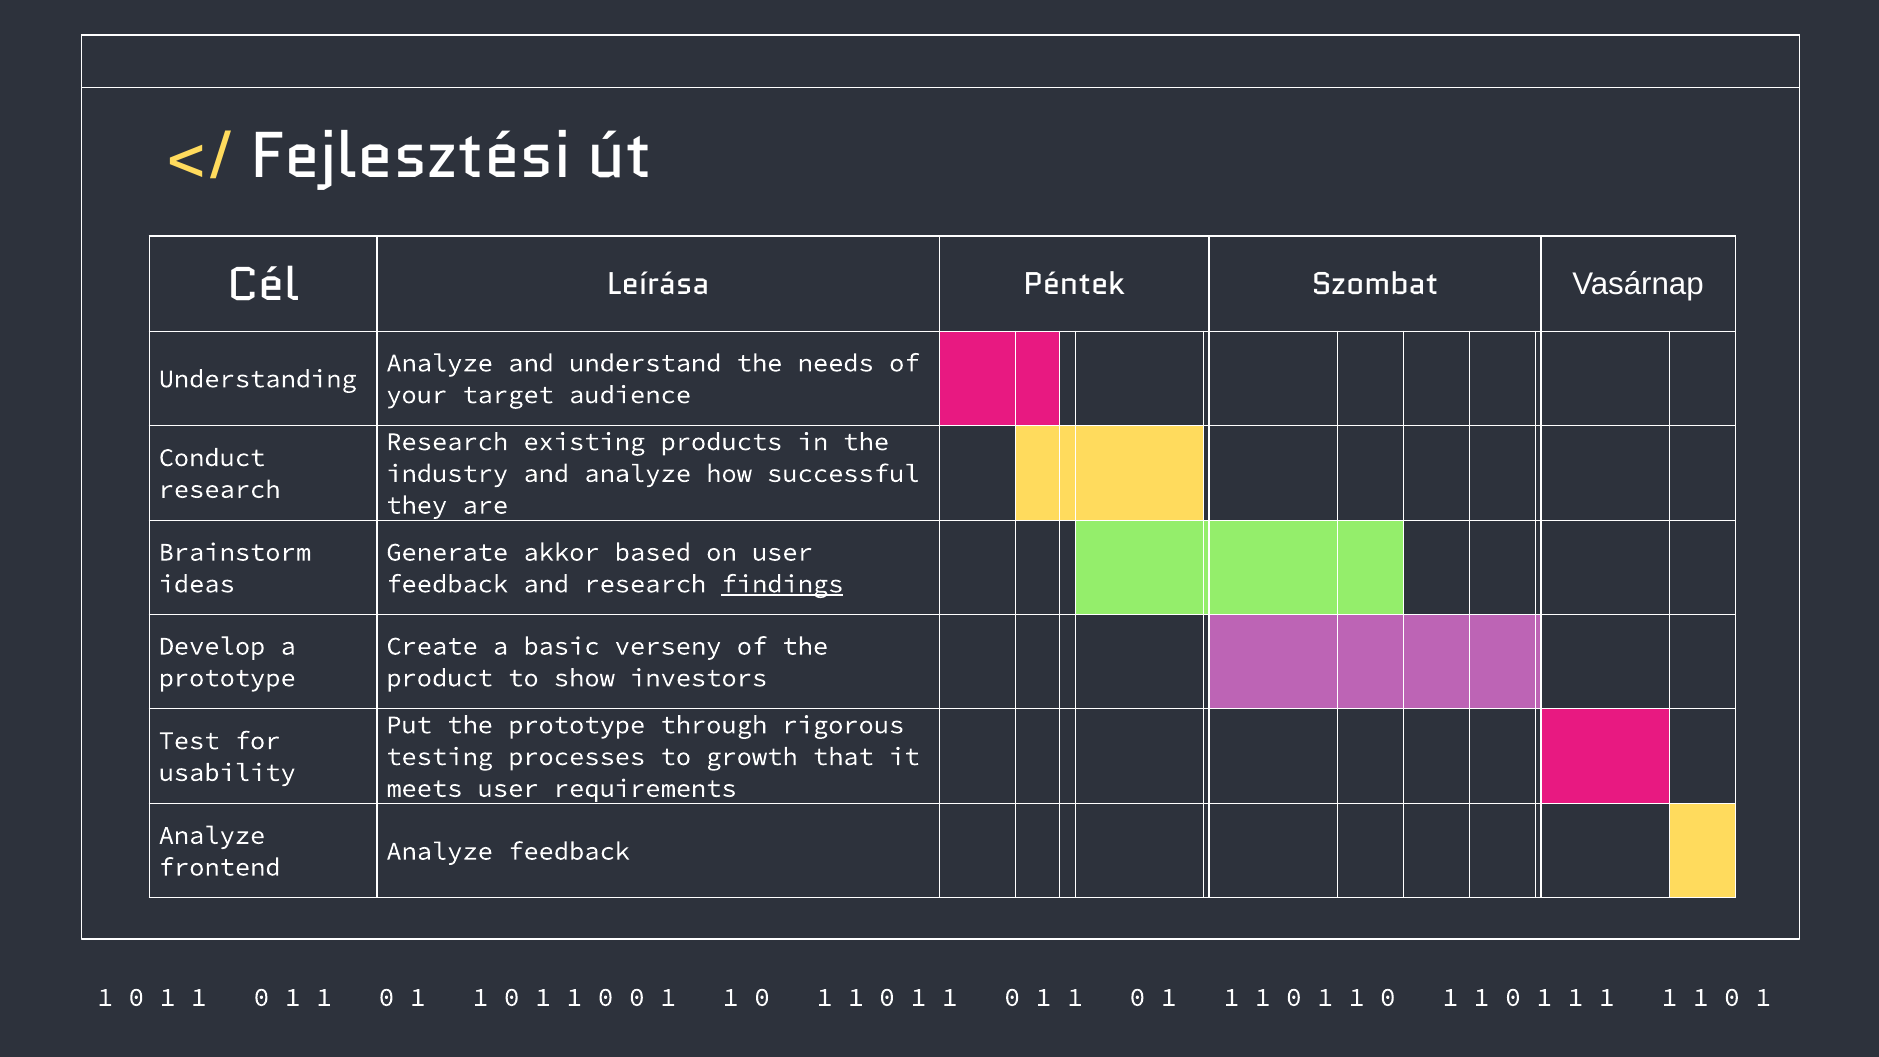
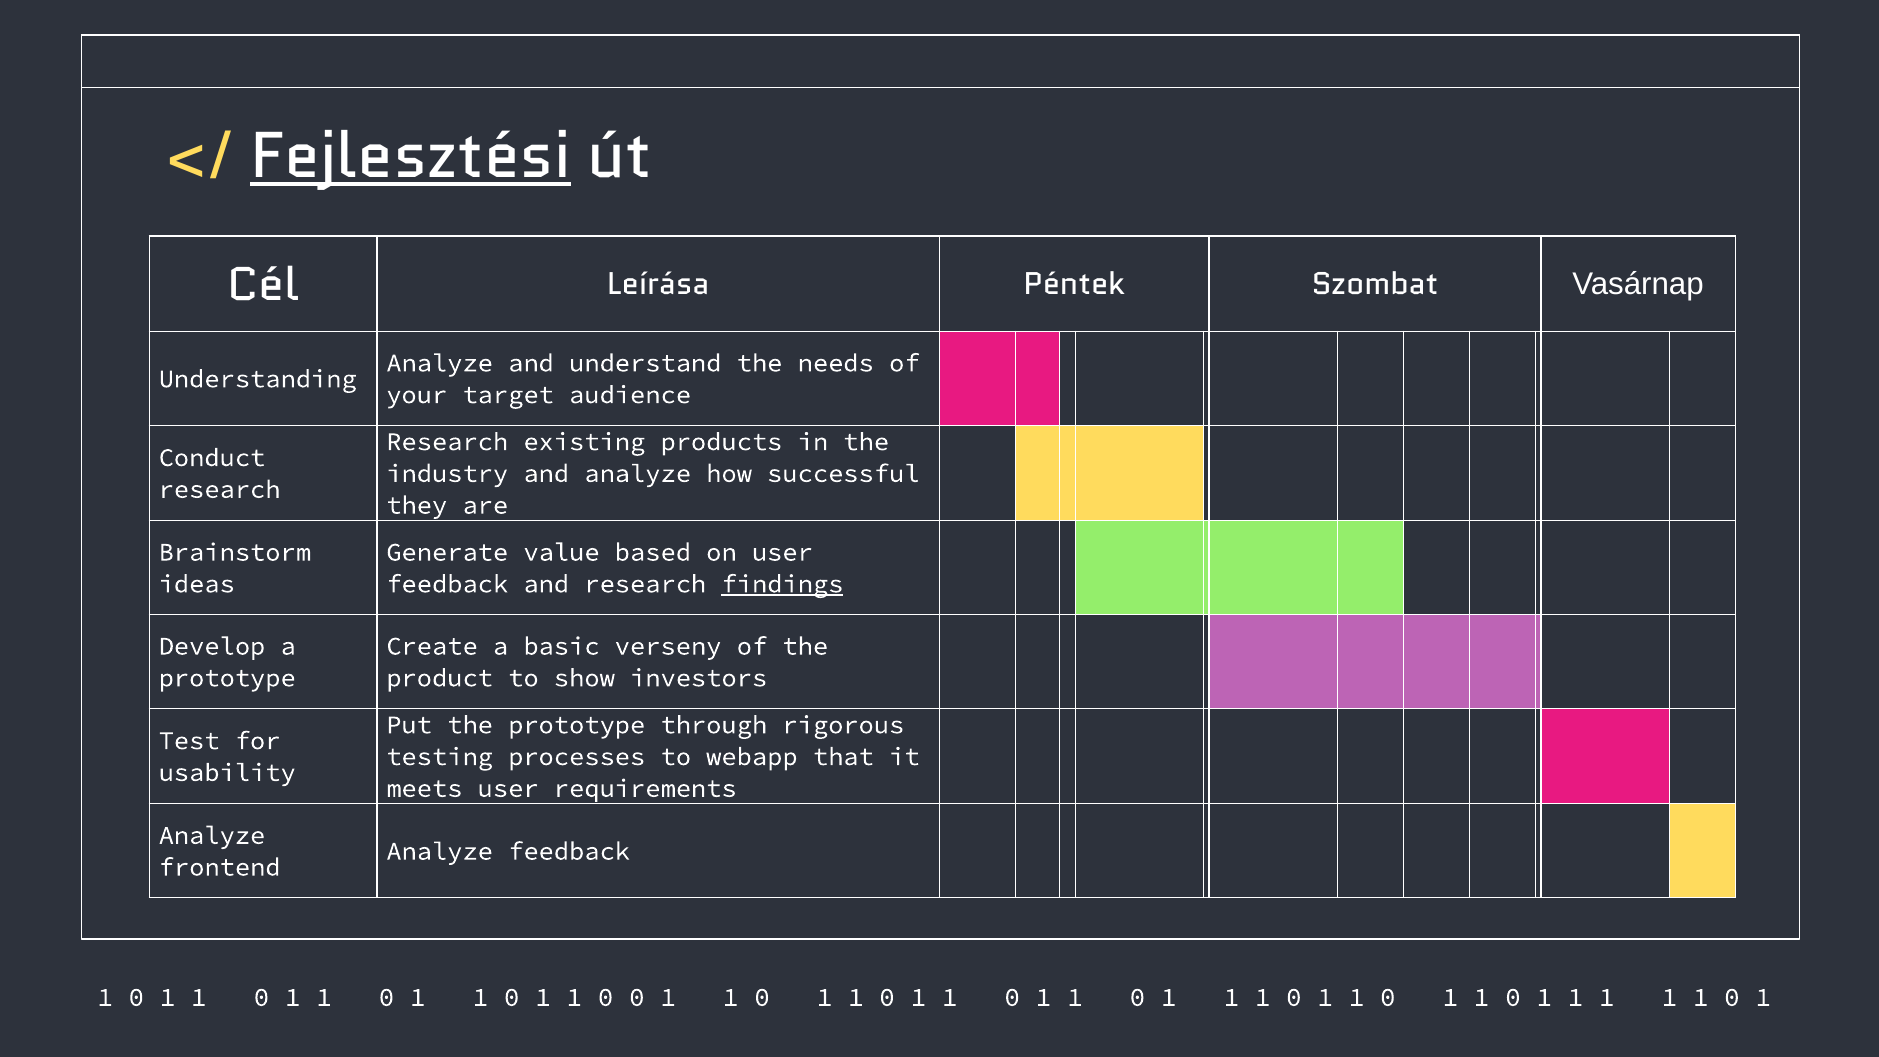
Fejlesztési underline: none -> present (411, 156)
akkor: akkor -> value (562, 552)
growth: growth -> webapp (752, 757)
